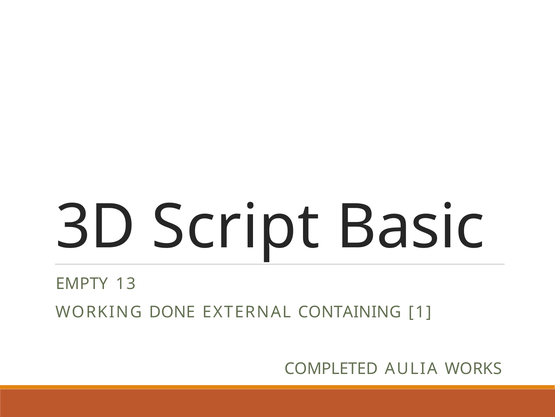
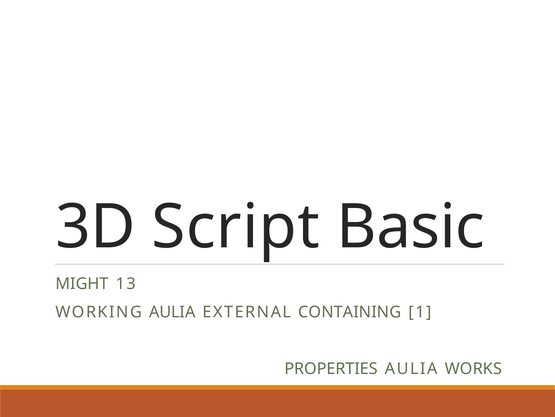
EMPTY: EMPTY -> MIGHT (82, 283)
WORKING DONE: DONE -> AULIA (172, 311)
COMPLETED: COMPLETED -> PROPERTIES (331, 368)
